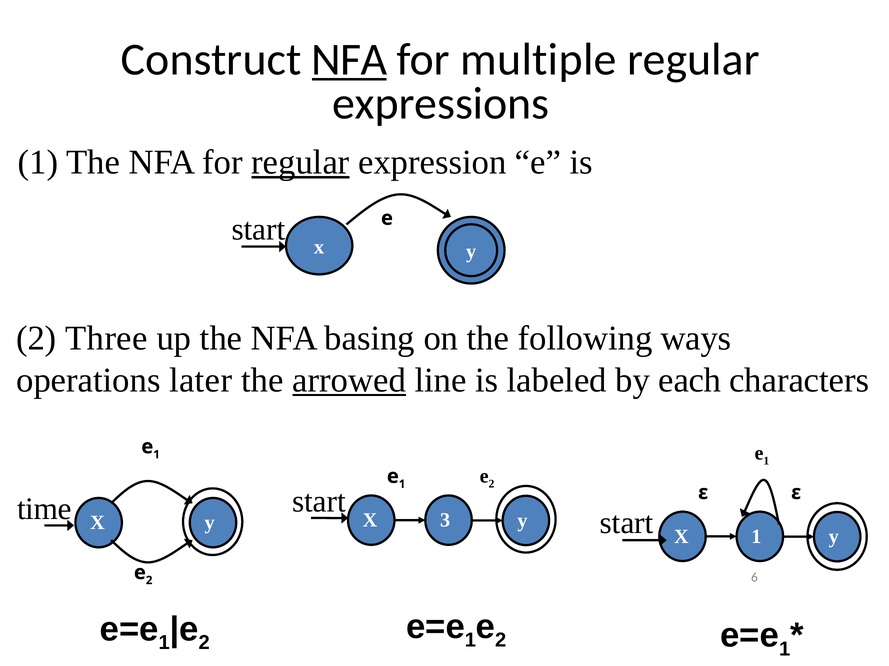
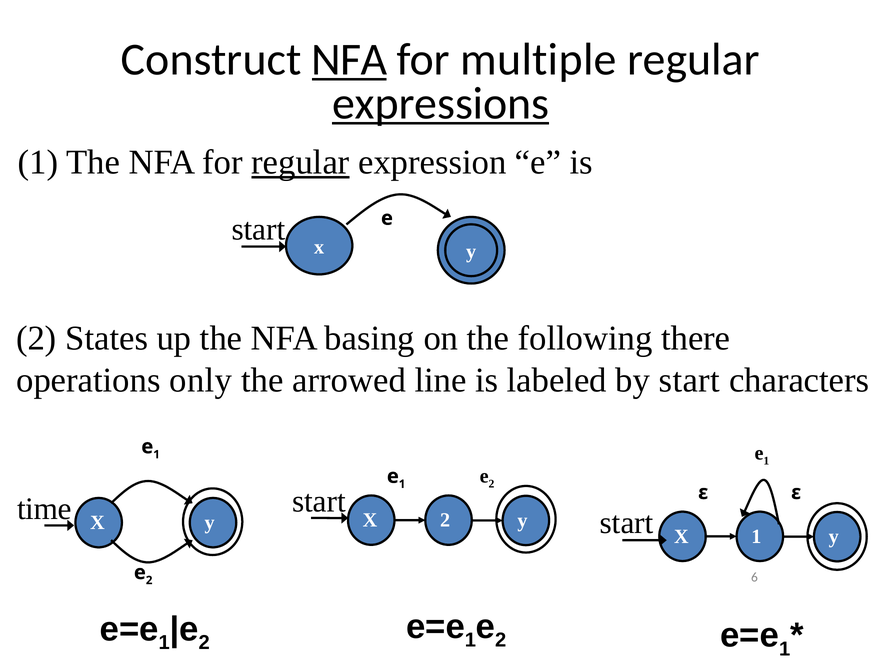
expressions underline: none -> present (441, 103)
Three: Three -> States (107, 339)
ways: ways -> there (696, 339)
later: later -> only (201, 380)
arrowed underline: present -> none (349, 380)
by each: each -> start (689, 380)
X 3: 3 -> 2 (445, 520)
